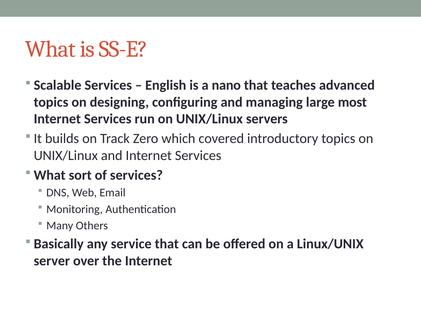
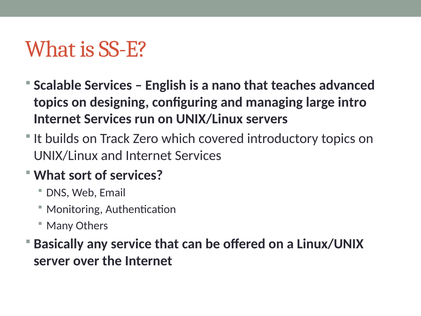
most: most -> intro (352, 102)
